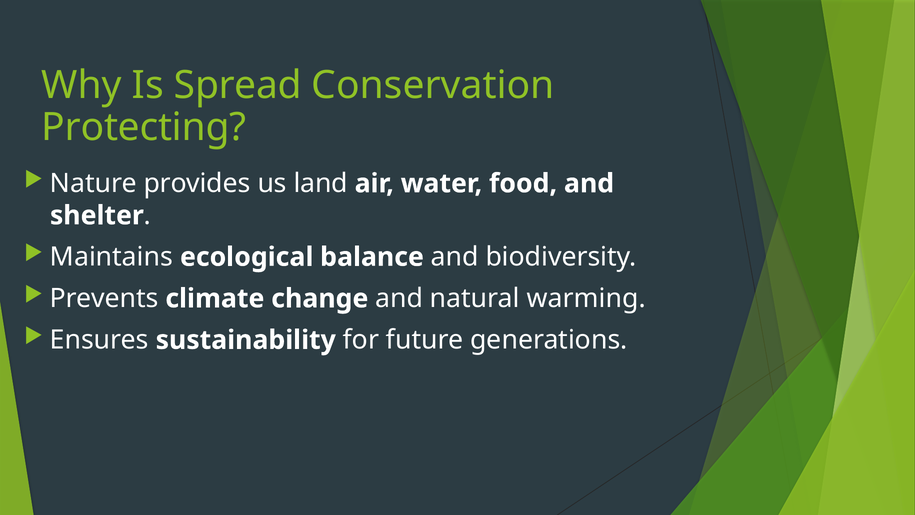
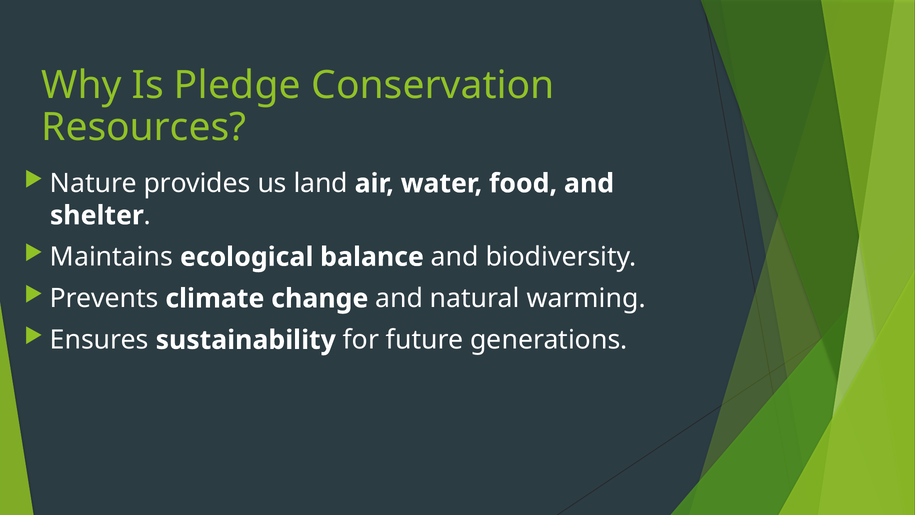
Spread: Spread -> Pledge (238, 85)
Protecting: Protecting -> Resources (144, 127)
